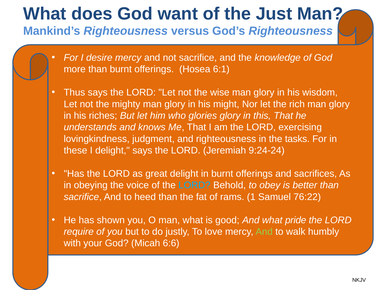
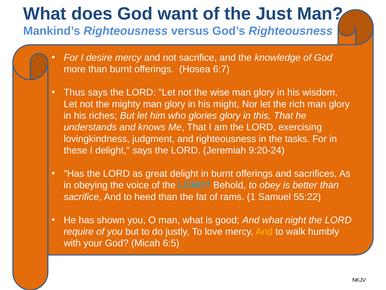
6:1: 6:1 -> 6:7 (221, 69)
9:24-24: 9:24-24 -> 9:20-24 (267, 150)
76:22: 76:22 -> 55:22 (307, 197)
pride: pride -> night (296, 220)
And colour: light green -> yellow (264, 231)
6:6: 6:6 -> 6:5 (171, 243)
